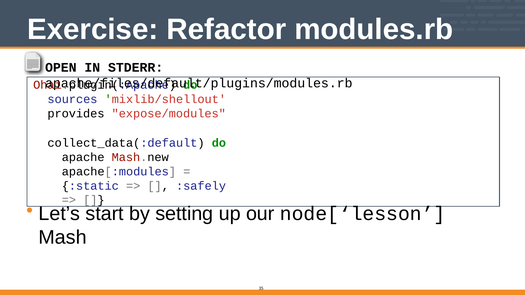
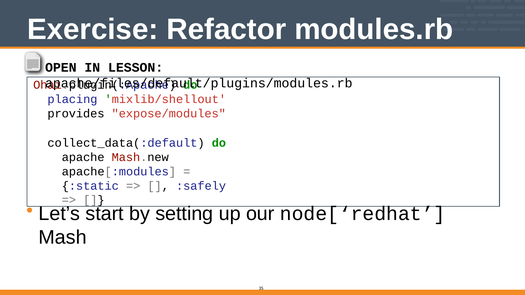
STDERR: STDERR -> LESSON (136, 67)
sources: sources -> placing (72, 99)
node[‘lesson: node[‘lesson -> node[‘redhat (363, 214)
